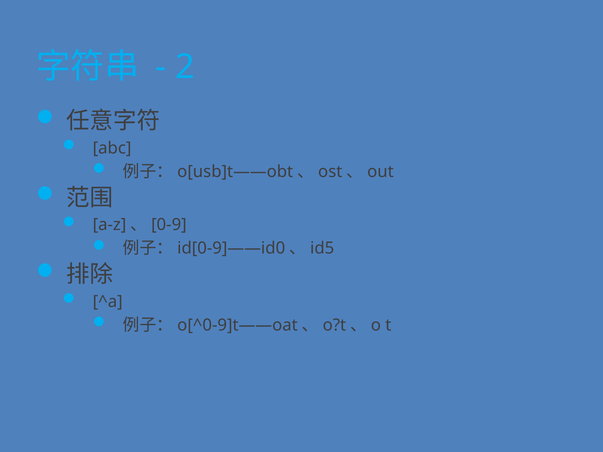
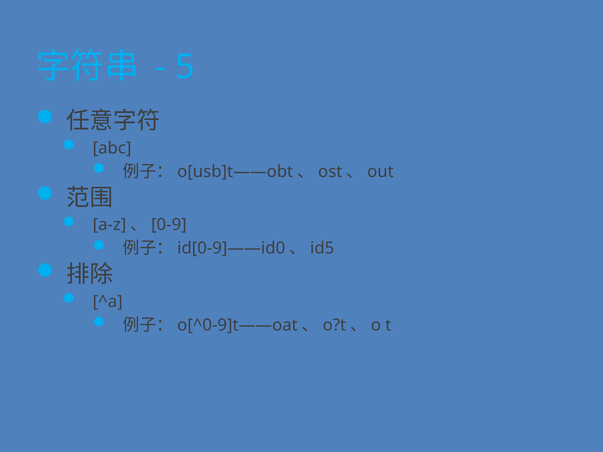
2: 2 -> 5 (185, 67)
